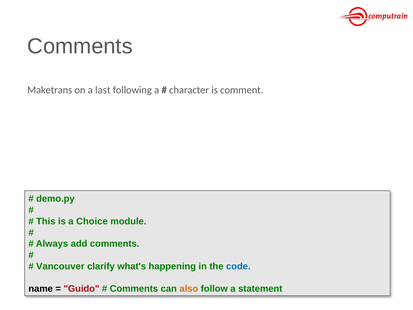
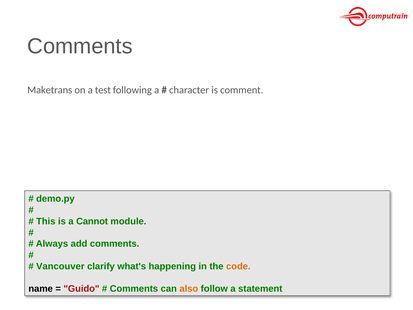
last: last -> test (103, 90)
Choice: Choice -> Cannot (92, 221)
code colour: blue -> orange (238, 266)
